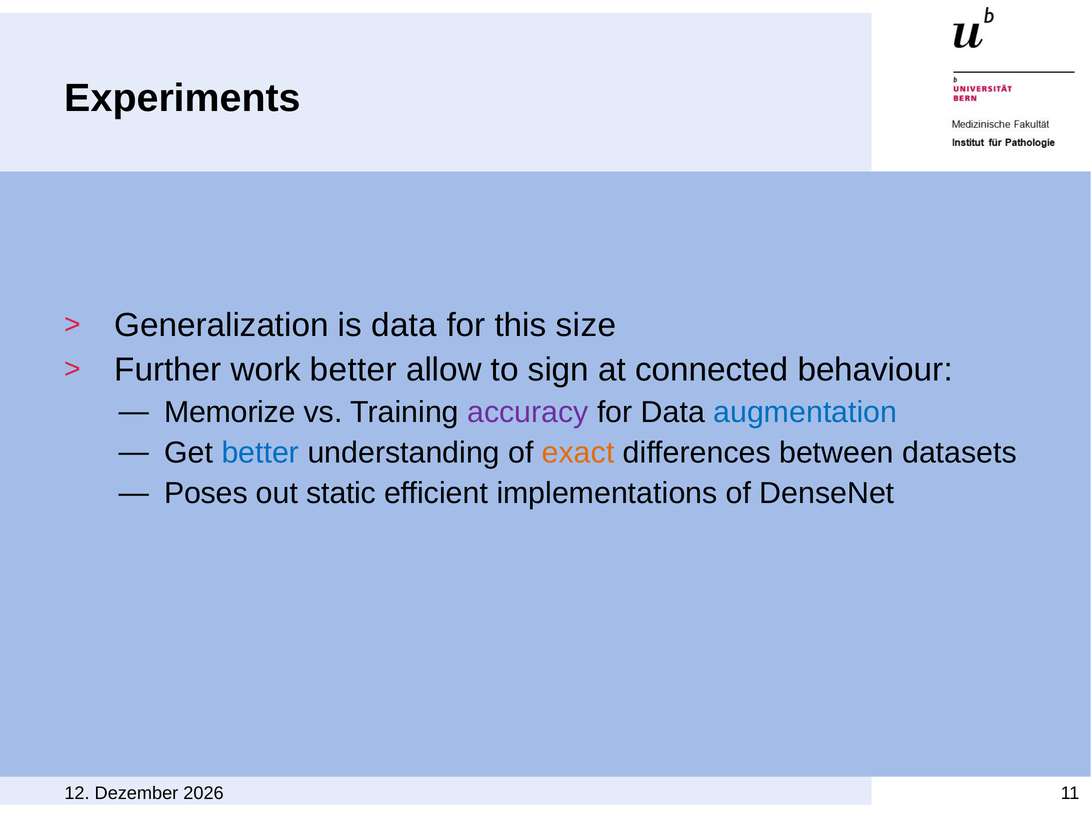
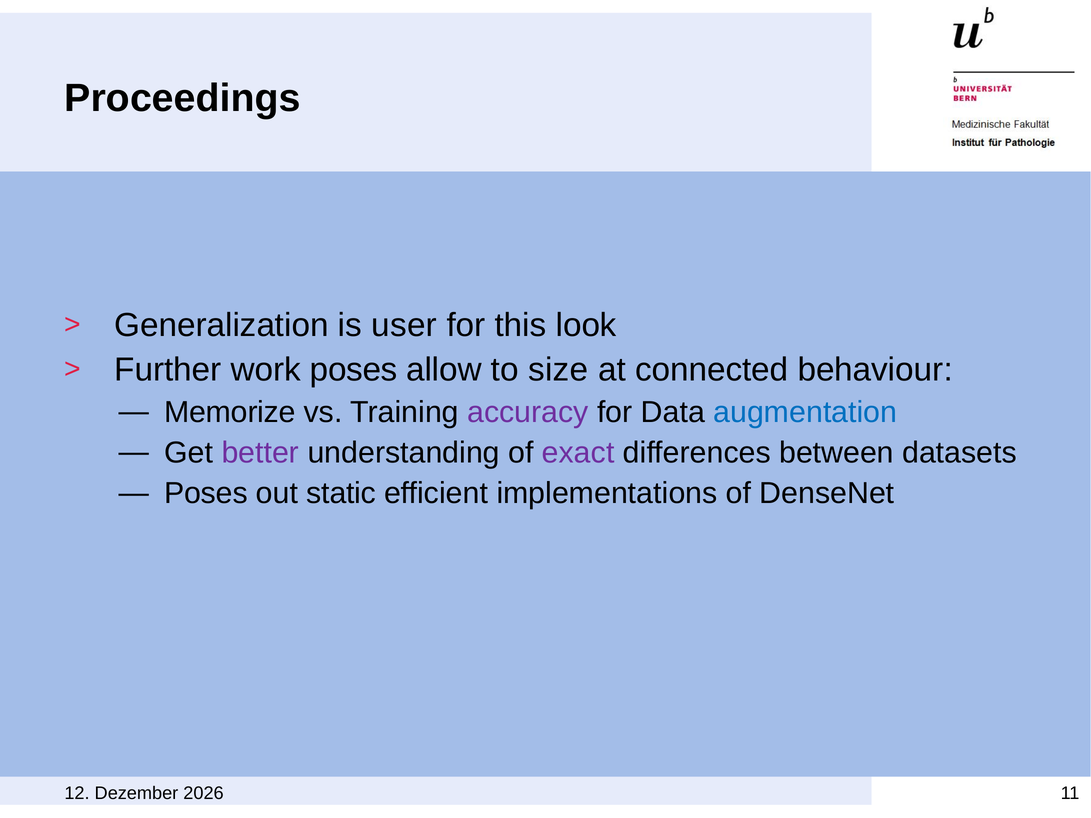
Experiments: Experiments -> Proceedings (183, 98)
is data: data -> user (404, 325)
size: size -> look (586, 325)
work better: better -> poses (354, 370)
sign: sign -> size (558, 370)
better colour: blue -> purple (260, 453)
exact colour: orange -> purple (578, 453)
